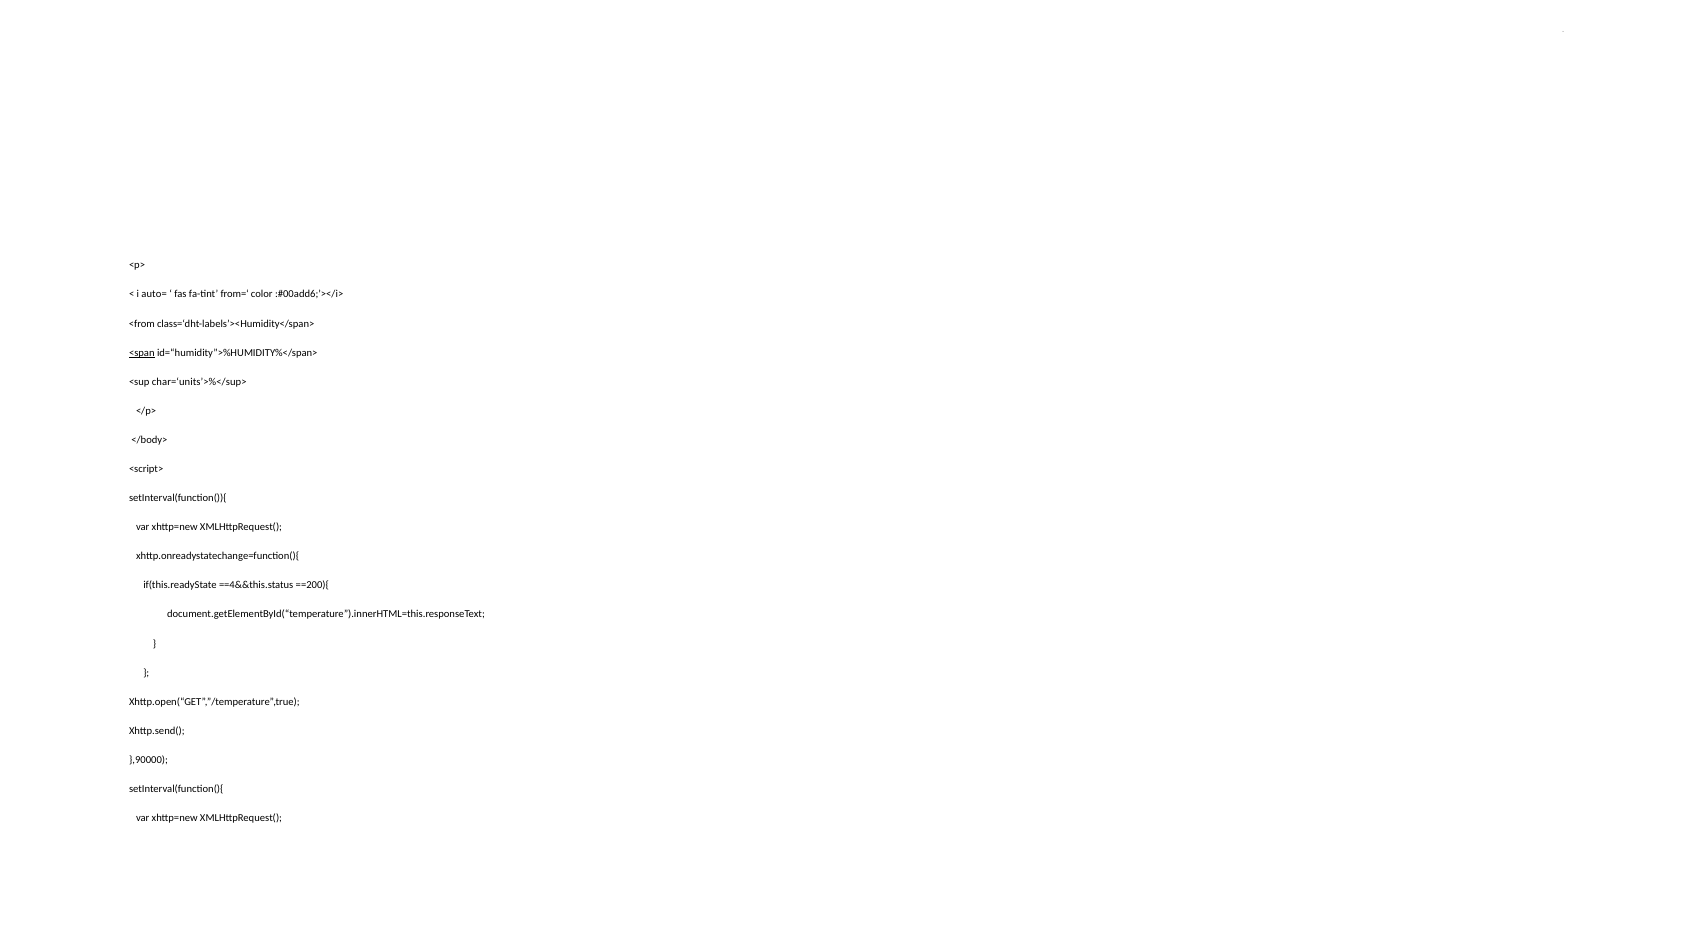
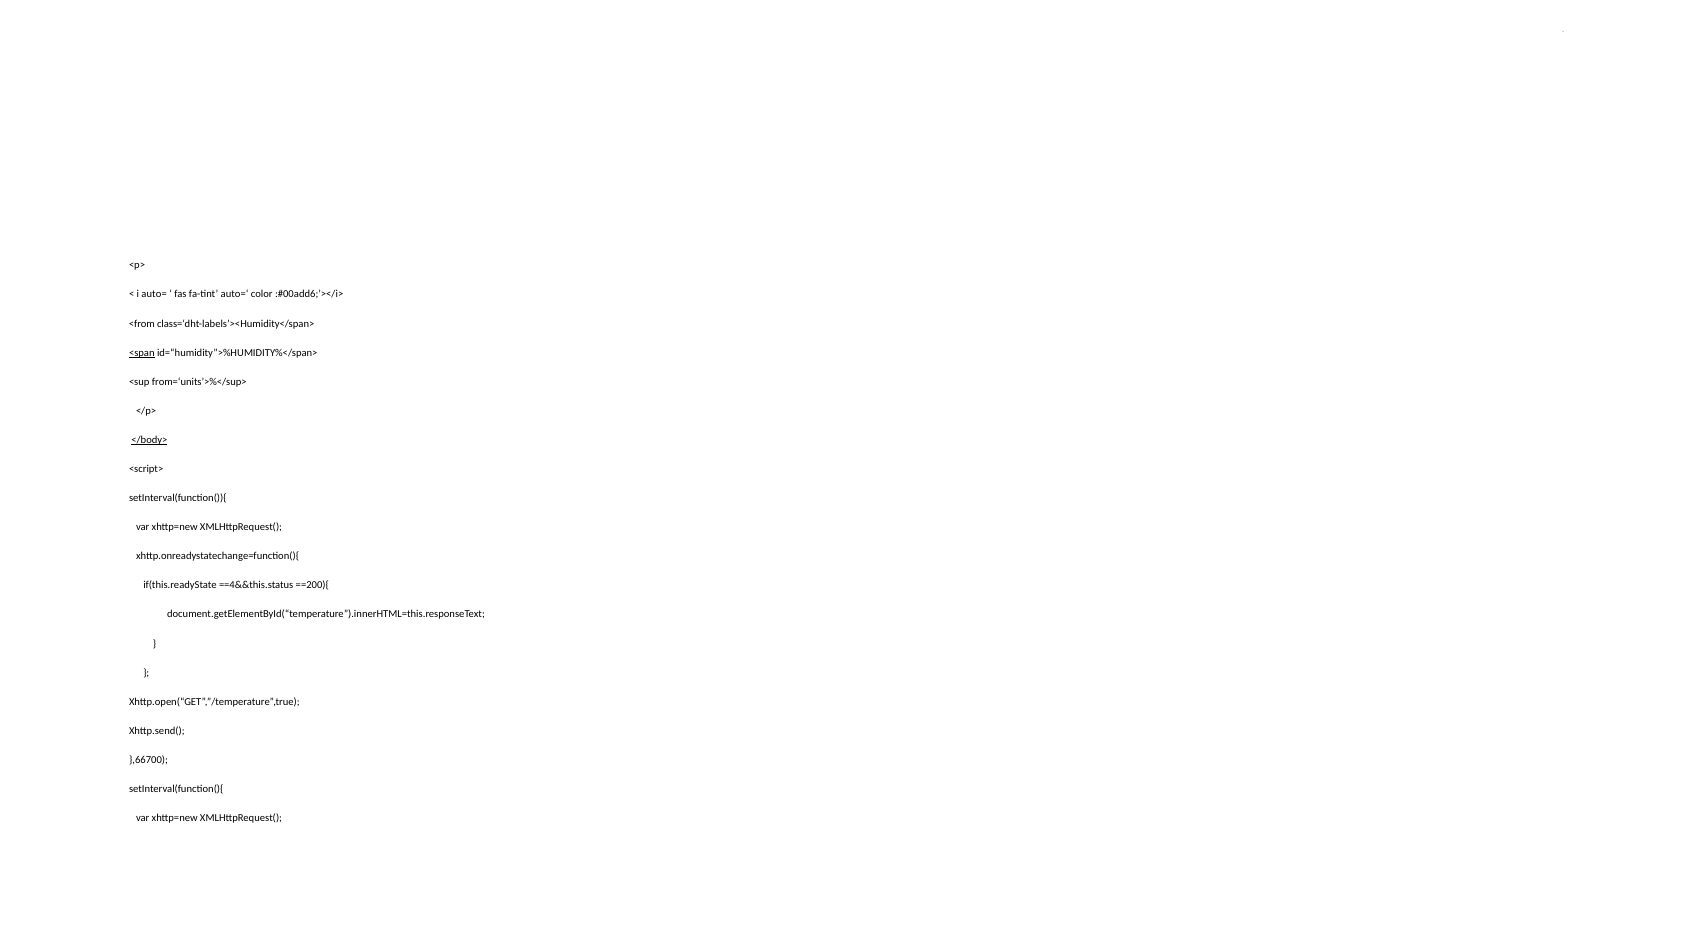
from=‘: from=‘ -> auto=‘ (235, 295)
char=‘units’>%</sup>: char=‘units’>%</sup> -> from=‘units’>%</sup> (199, 382)
</body> underline: none -> present (149, 440)
},90000: },90000 -> },66700 (148, 760)
